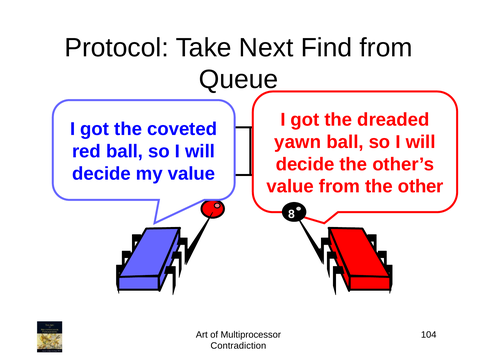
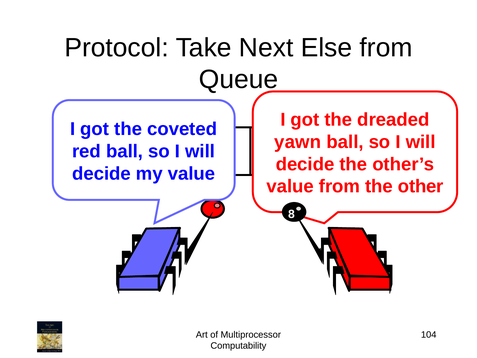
Find: Find -> Else (326, 48)
Contradiction: Contradiction -> Computability (238, 346)
